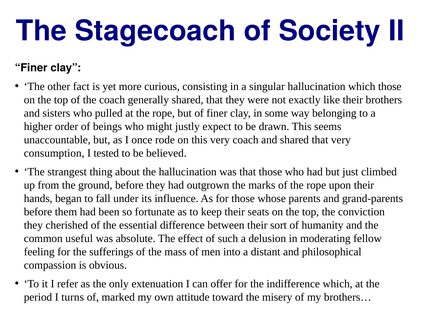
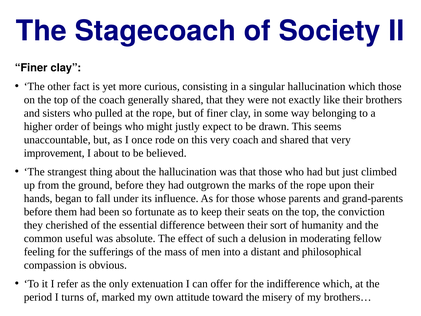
consumption: consumption -> improvement (54, 153)
I tested: tested -> about (106, 153)
